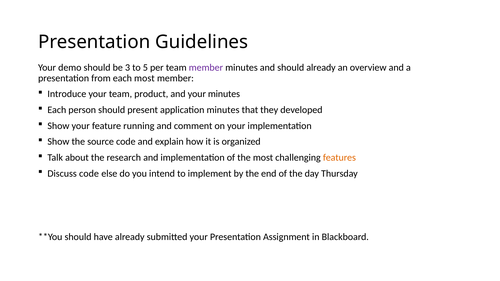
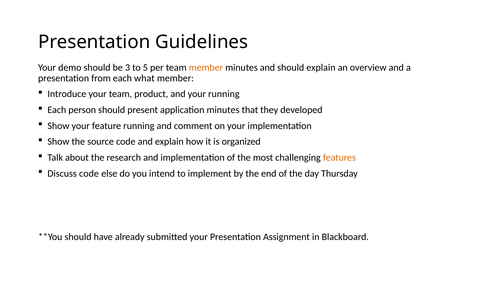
member colour: purple -> orange (206, 68)
should already: already -> explain (321, 68)
each most: most -> what (144, 78)
your minutes: minutes -> running (224, 94)
